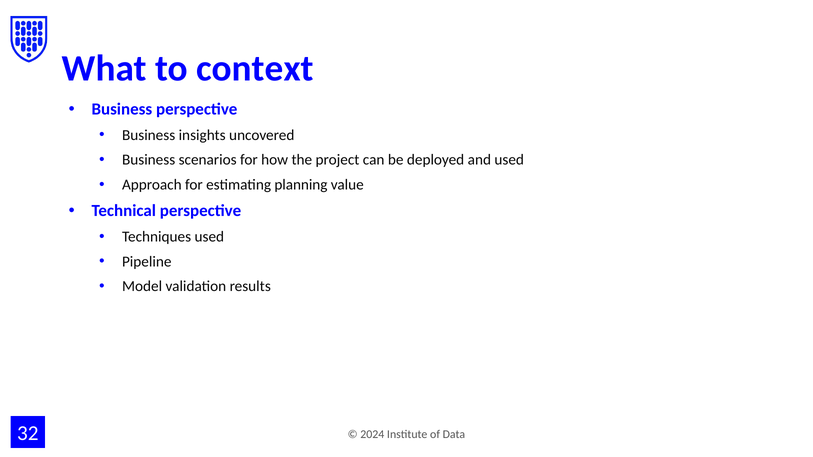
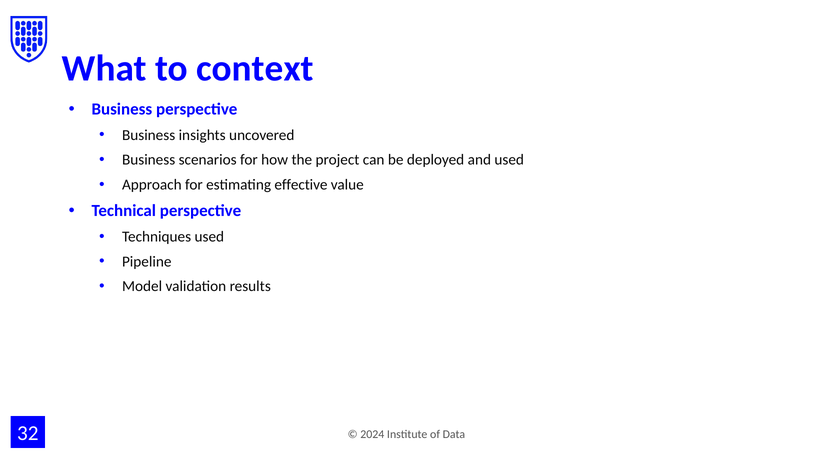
planning: planning -> effective (301, 185)
